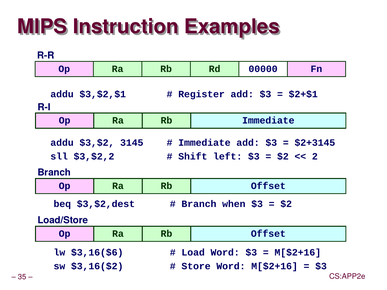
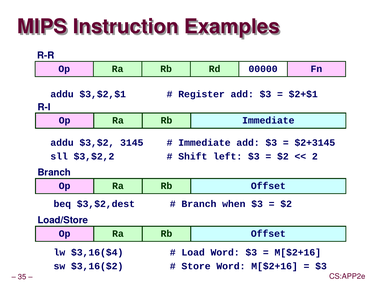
$3,16($6: $3,16($6 -> $3,16($4 (97, 253)
